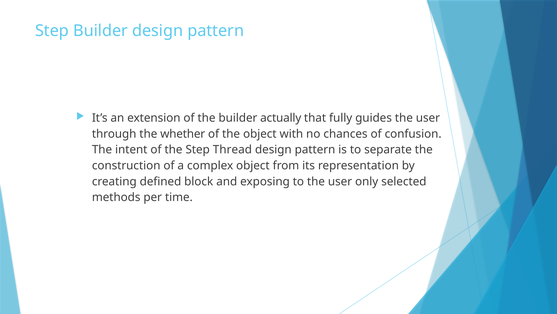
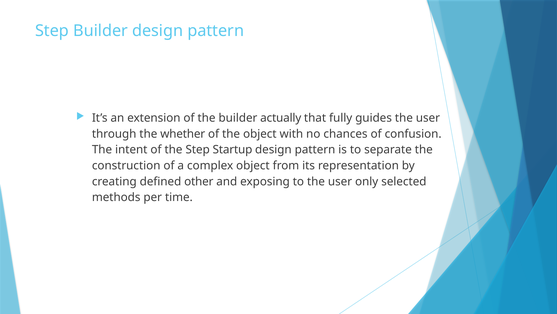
Thread: Thread -> Startup (232, 149)
block: block -> other (199, 181)
